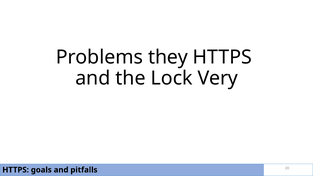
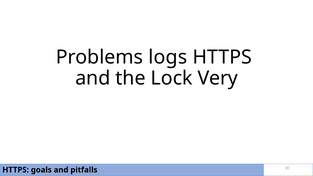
they: they -> logs (168, 57)
